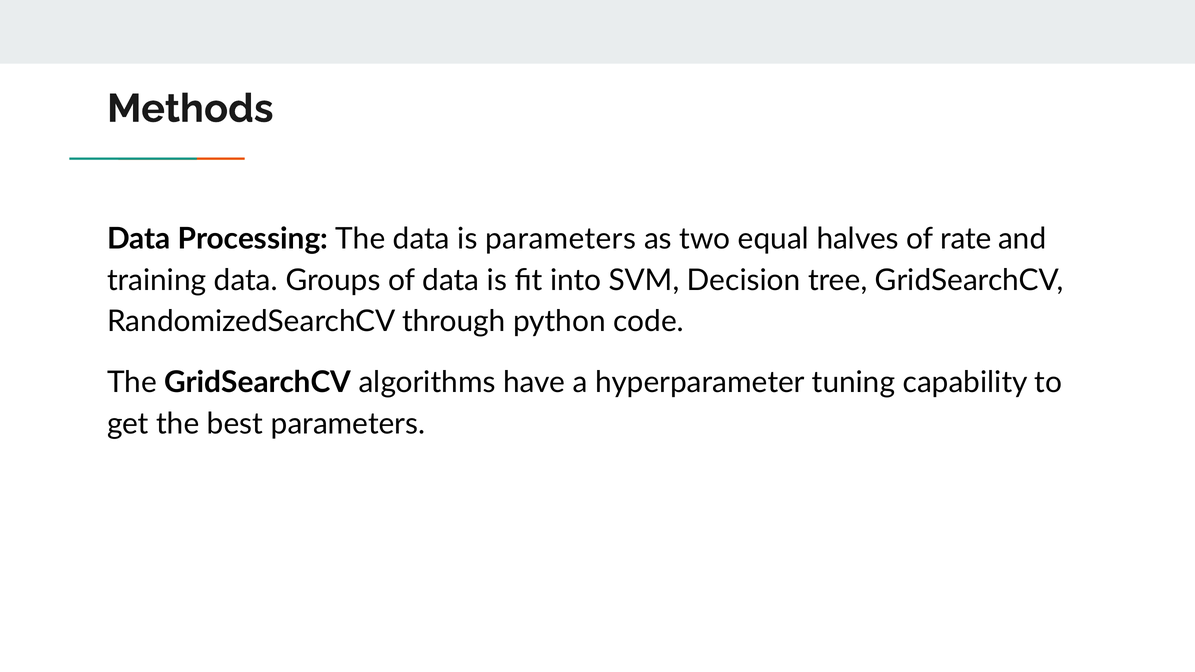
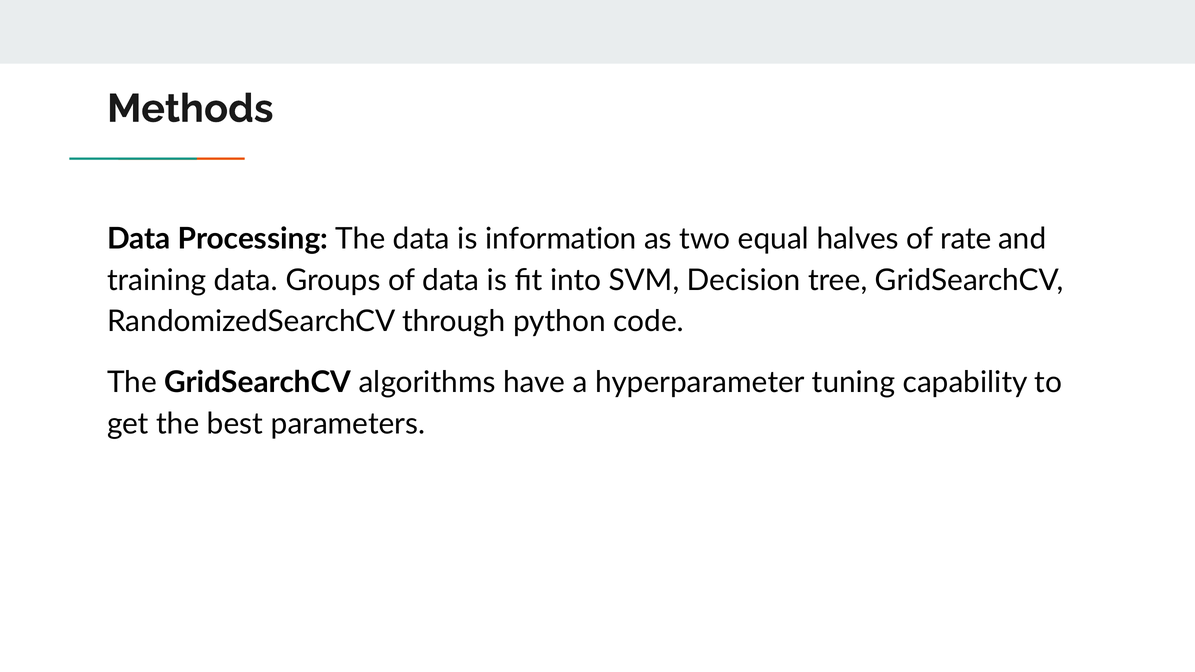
is parameters: parameters -> information (561, 239)
